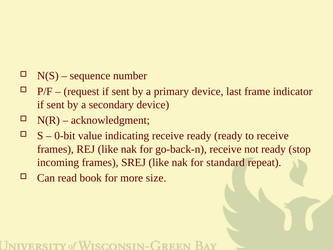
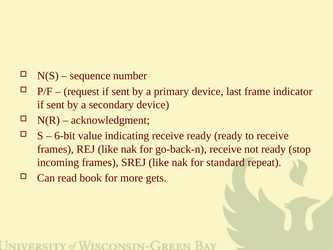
0-bit: 0-bit -> 6-bit (65, 136)
size: size -> gets (156, 178)
